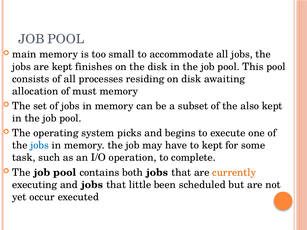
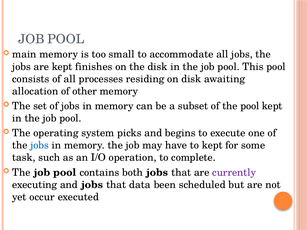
must: must -> other (85, 91)
the also: also -> pool (250, 106)
currently colour: orange -> purple (234, 173)
little: little -> data (140, 185)
